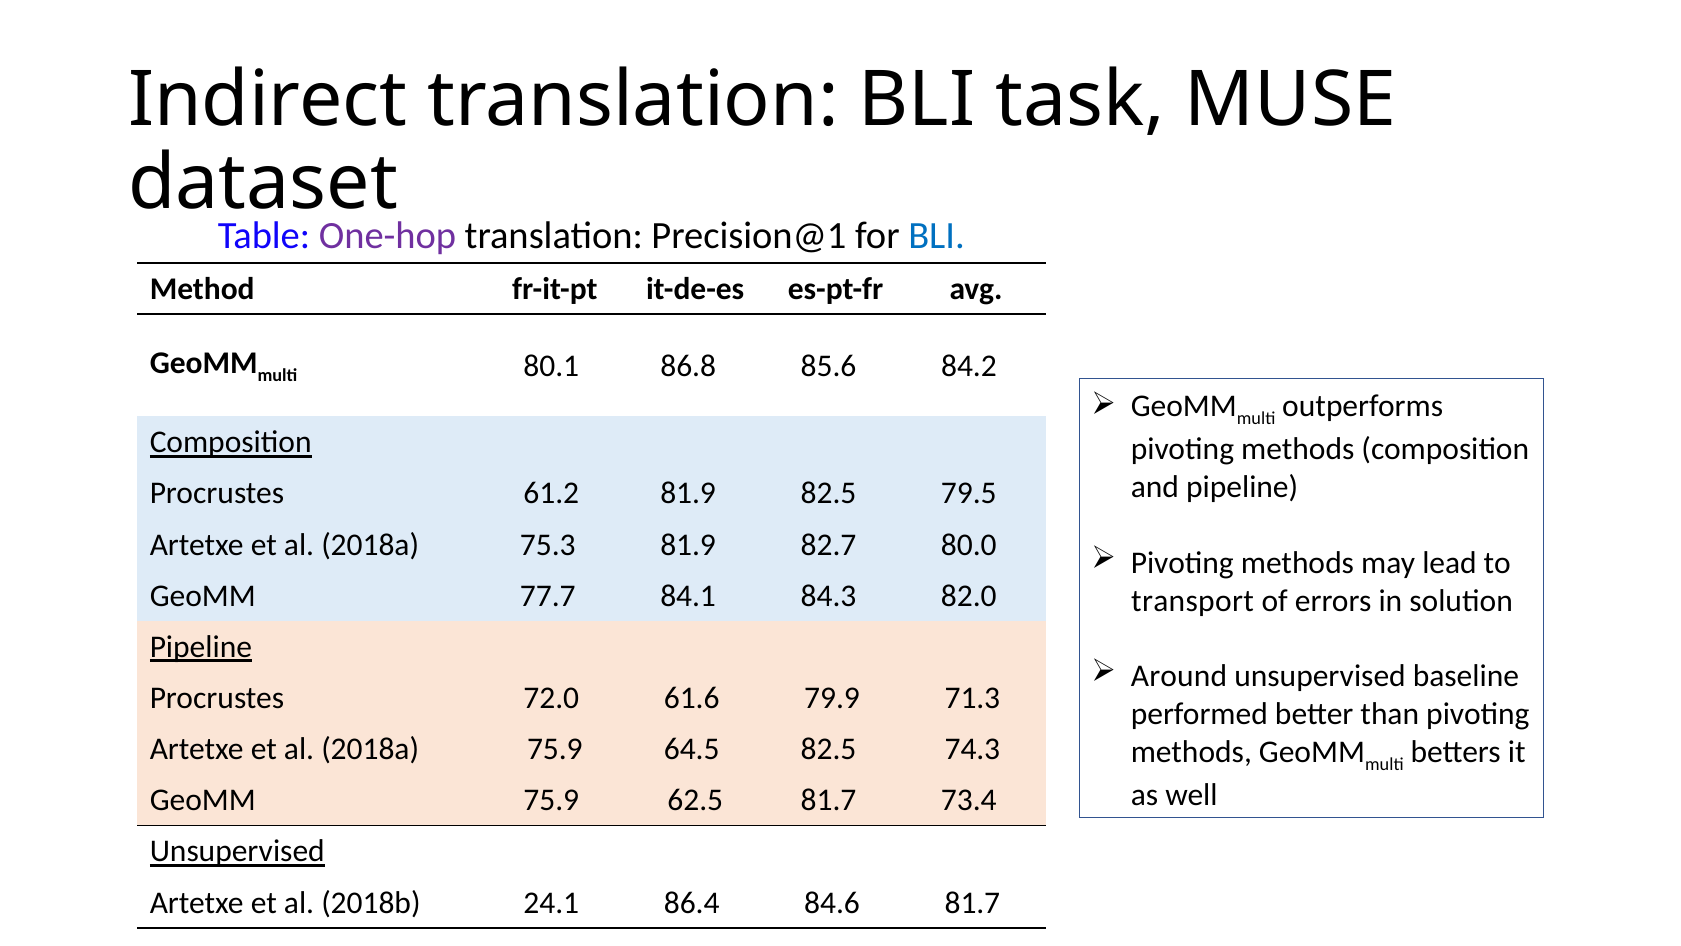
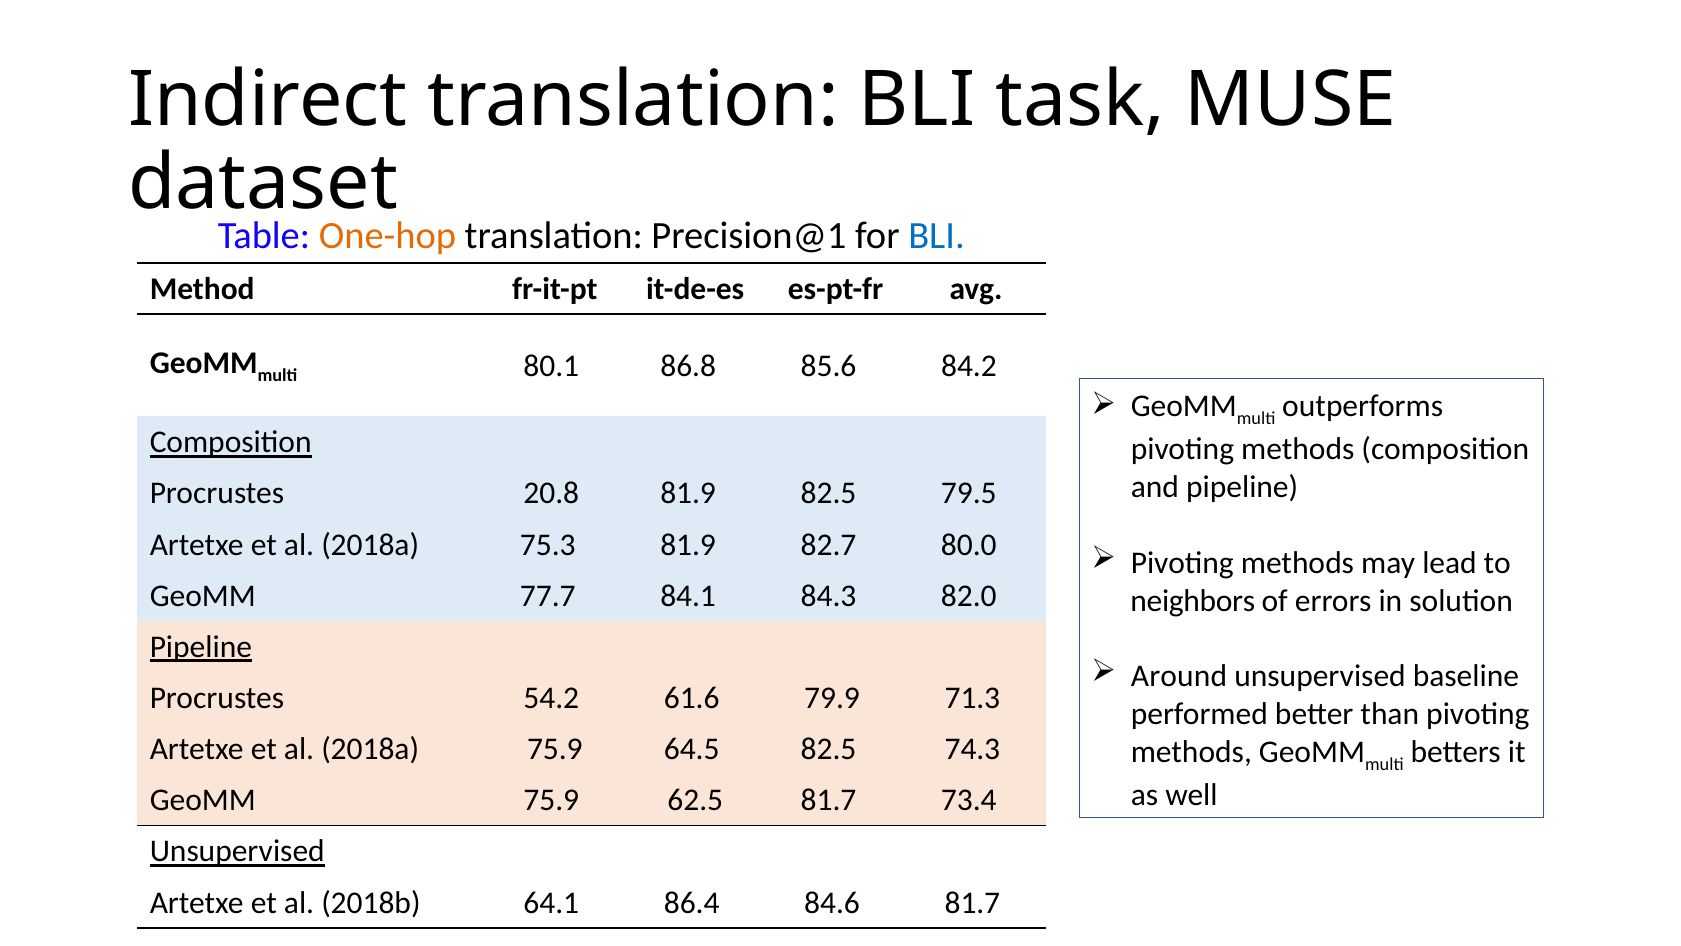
One-hop colour: purple -> orange (387, 235)
61.2: 61.2 -> 20.8 (551, 493)
transport: transport -> neighbors (1193, 600)
72.0: 72.0 -> 54.2 (551, 698)
24.1: 24.1 -> 64.1 (551, 902)
